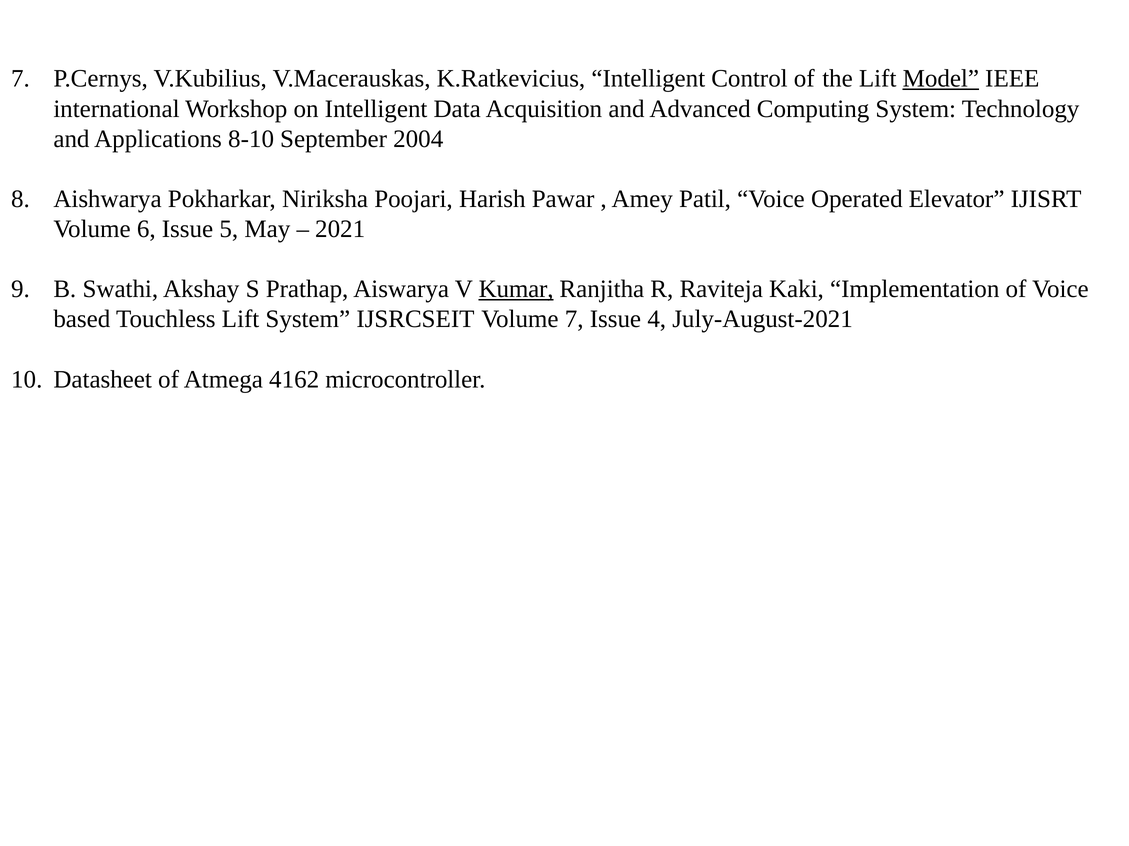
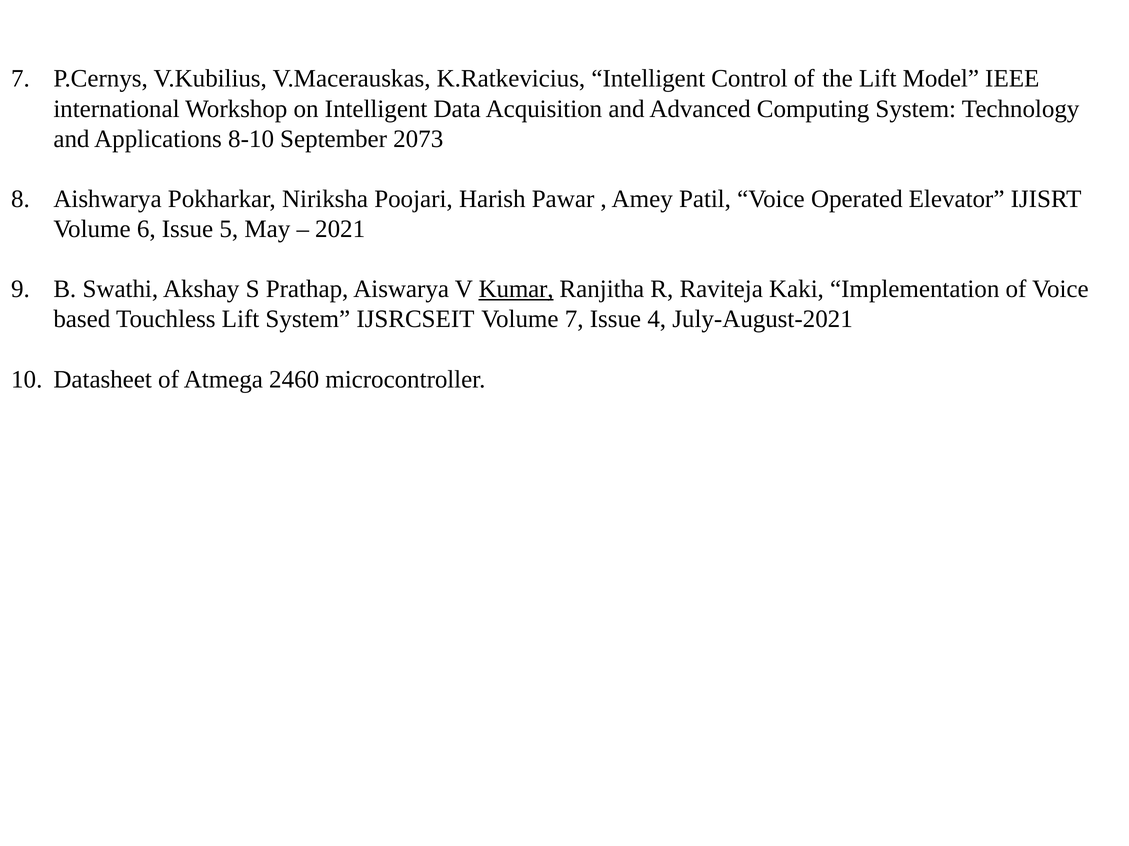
Model underline: present -> none (941, 79)
2004: 2004 -> 2073 (418, 139)
4162: 4162 -> 2460 (294, 380)
